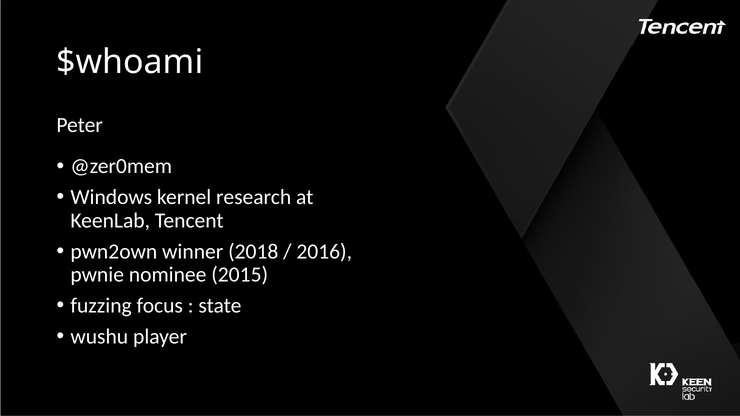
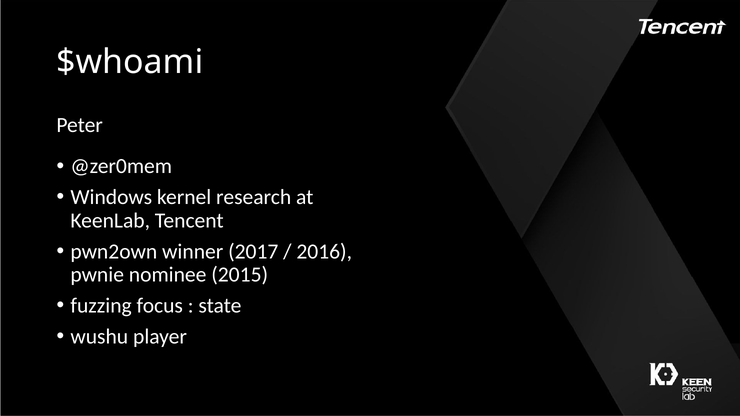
2018: 2018 -> 2017 (253, 252)
